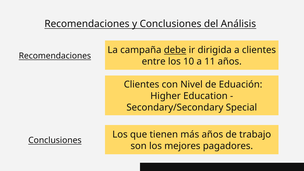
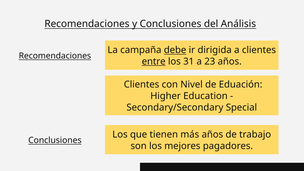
entre underline: none -> present (154, 61)
10: 10 -> 31 (189, 61)
11: 11 -> 23 (210, 61)
